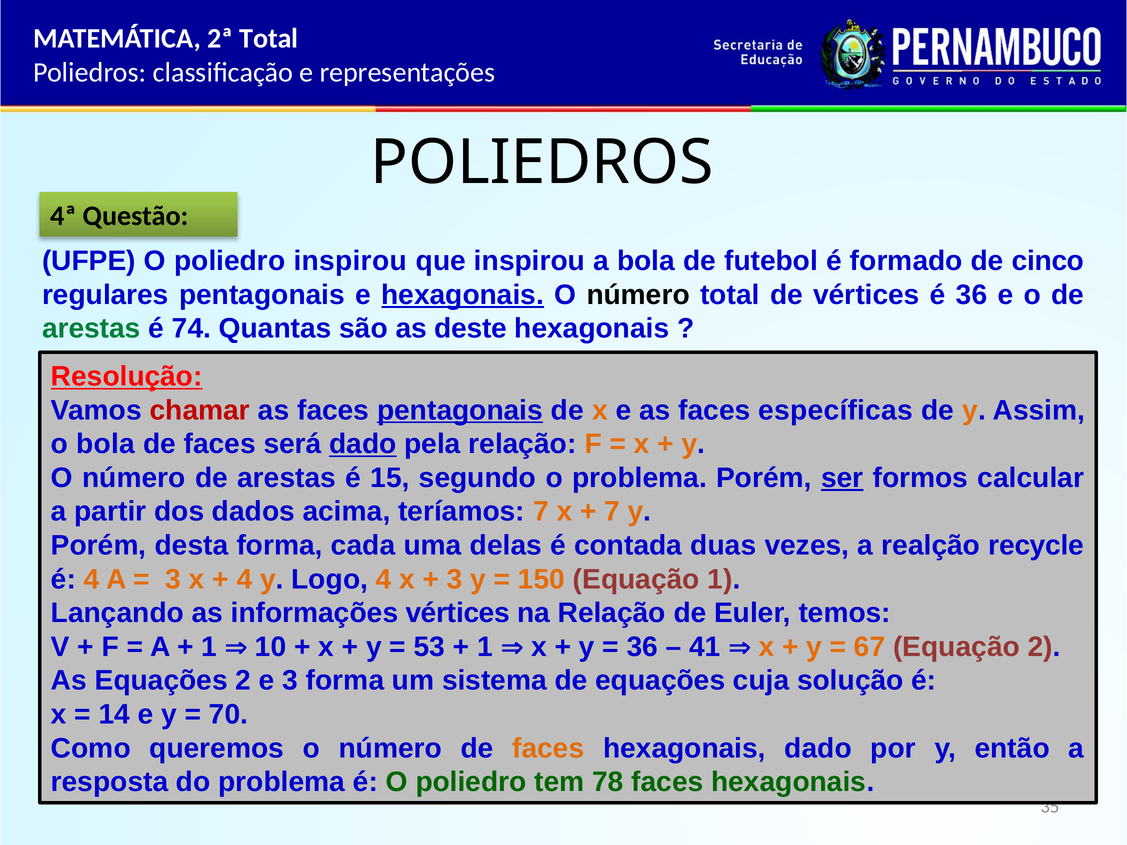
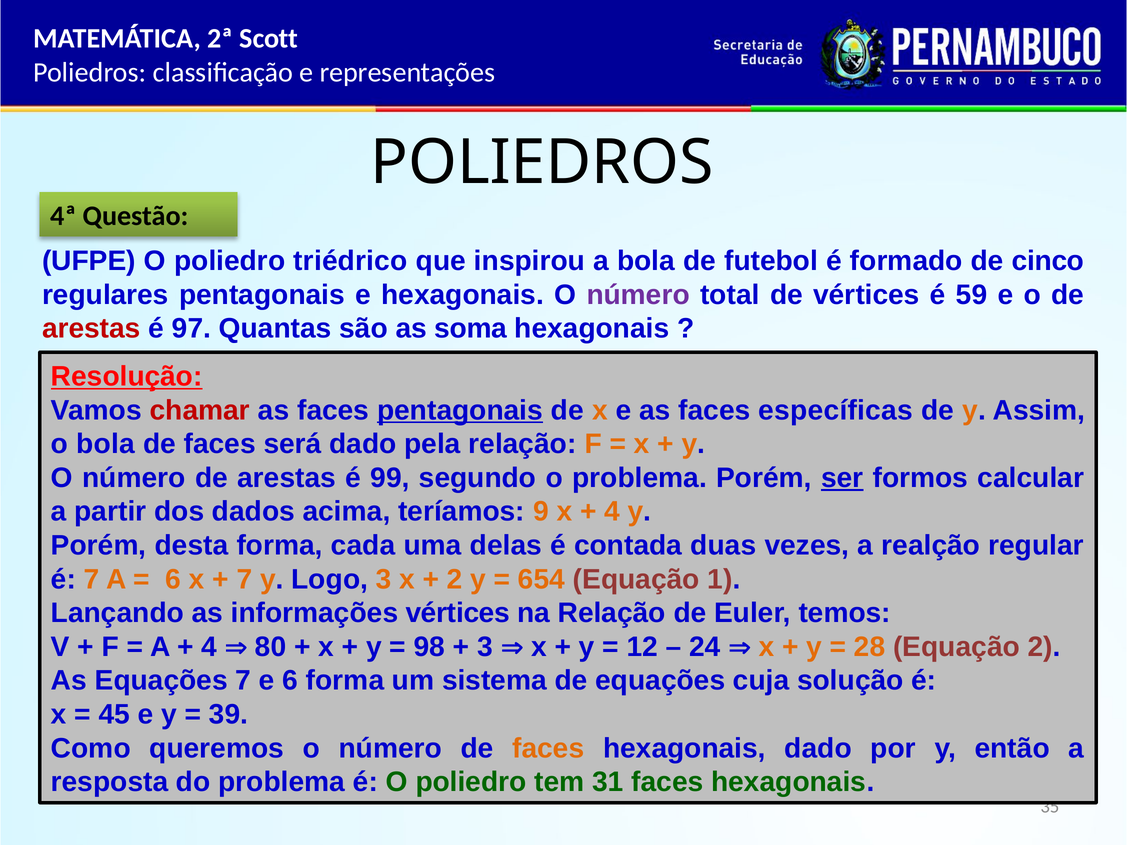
2ª Total: Total -> Scott (269, 39)
poliedro inspirou: inspirou -> triédrico (350, 261)
hexagonais underline: present -> none (463, 295)
número colour: black -> purple (638, 295)
é 36: 36 -> 59 (972, 295)
arestas colour: green -> red (91, 329)
74: 74 -> 97 (191, 329)
deste: deste -> soma (471, 329)
dado underline: present -> none (363, 444)
15: 15 -> 99 (390, 478)
teríamos 7: 7 -> 9 (541, 512)
7: 7 -> 4 (612, 512)
recycle: recycle -> regular (1036, 546)
é 4: 4 -> 7 (92, 579)
3: 3 -> 6 (173, 579)
4: 4 -> 7 (244, 579)
Logo 4: 4 -> 3 (384, 579)
3: 3 -> 2 (455, 579)
150: 150 -> 654 (541, 579)
1: 1 -> 4 (209, 647)
10: 10 -> 80 (271, 647)
53: 53 -> 98 (429, 647)
1: 1 -> 3 (485, 647)
36: 36 -> 12 (642, 647)
41: 41 -> 24 (705, 647)
67: 67 -> 28 (870, 647)
Equações 2: 2 -> 7 (243, 681)
e 3: 3 -> 6 (290, 681)
14: 14 -> 45 (114, 715)
70: 70 -> 39 (228, 715)
78: 78 -> 31 (608, 782)
